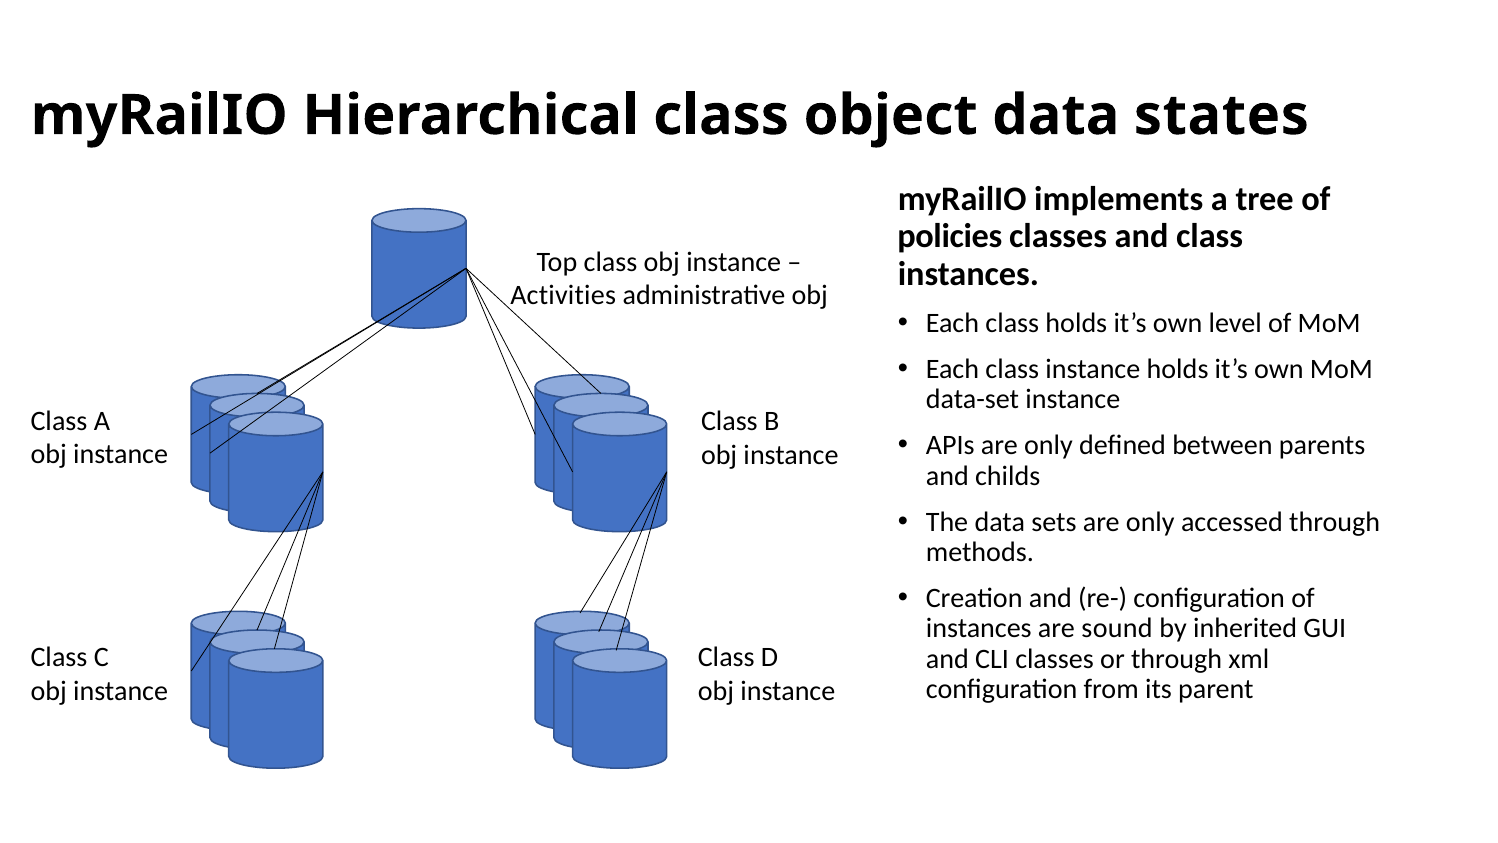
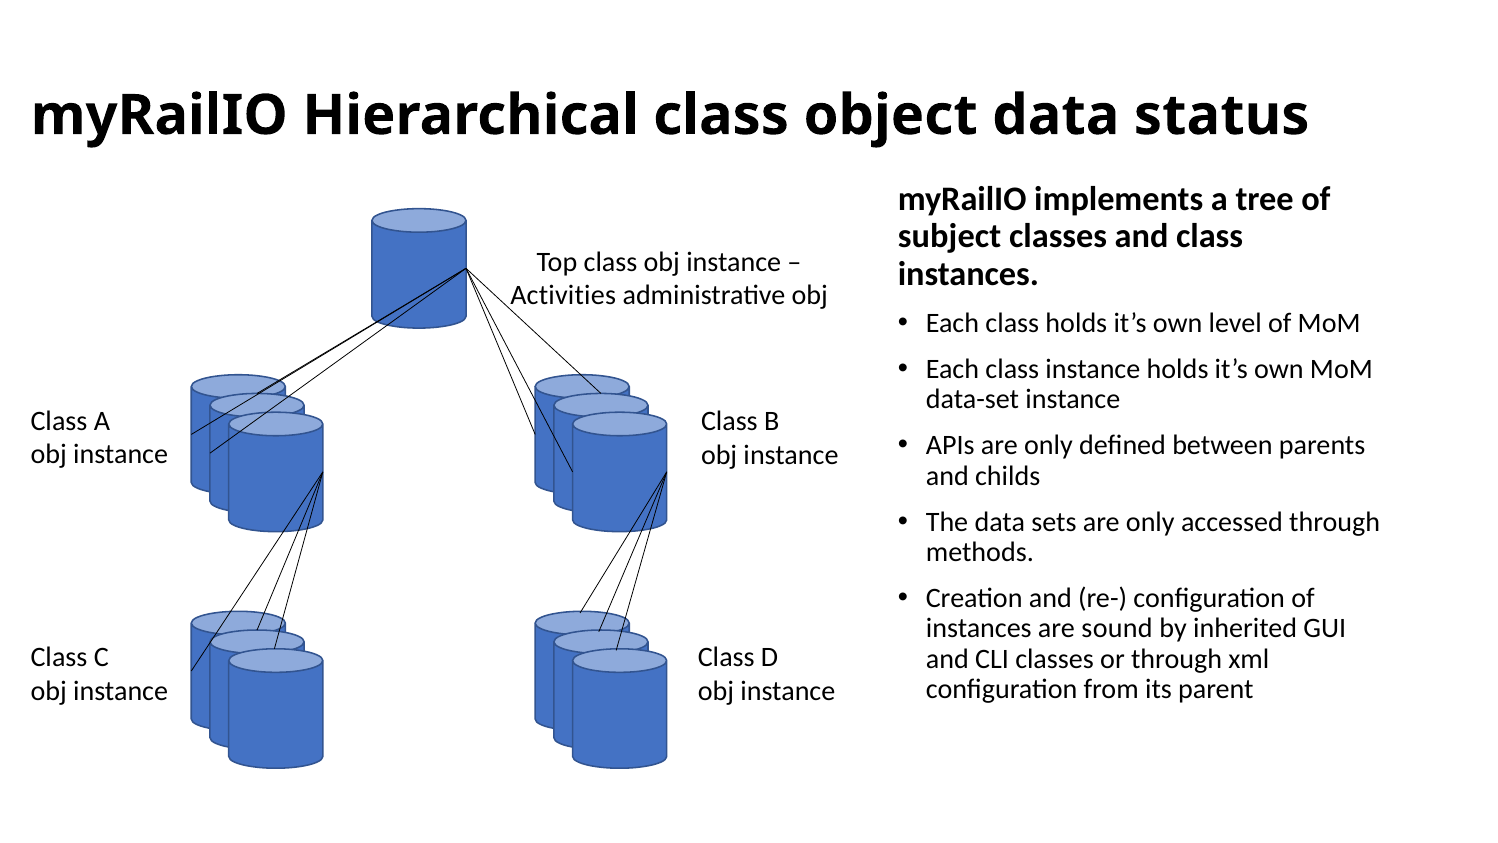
states: states -> status (1222, 115)
policies: policies -> subject (950, 237)
